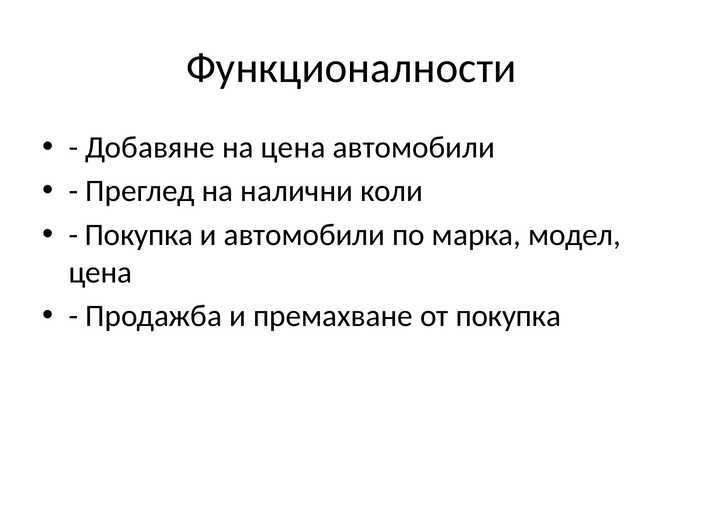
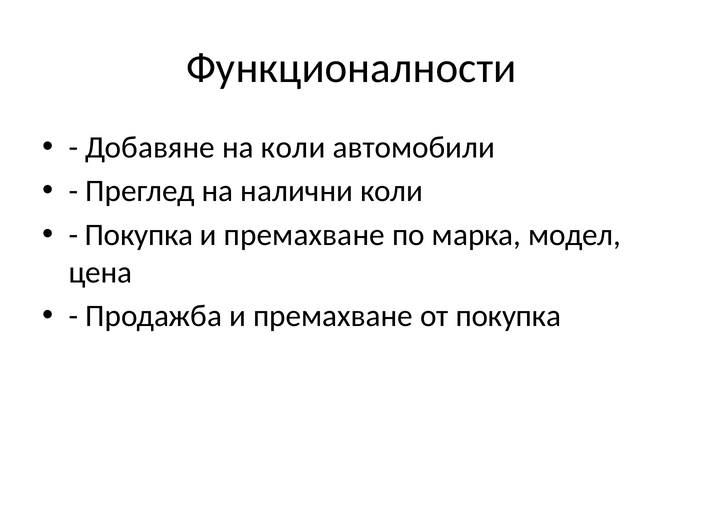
на цена: цена -> коли (293, 147)
автомобили: автомобили -> премахване (304, 235)
